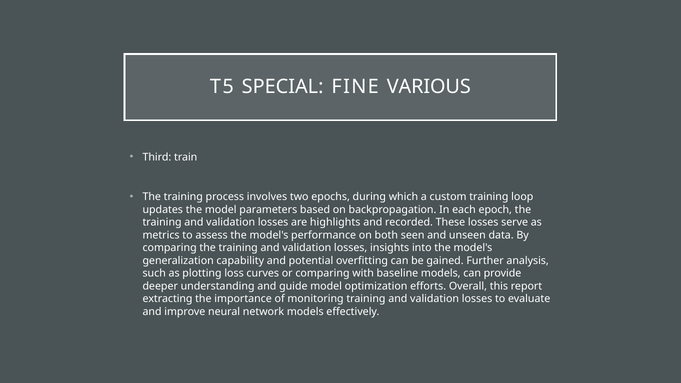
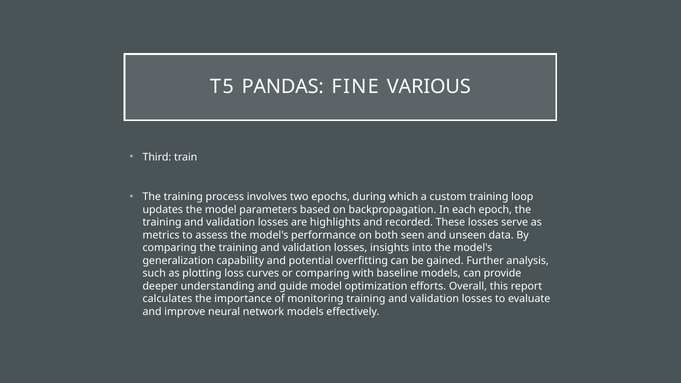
SPECIAL: SPECIAL -> PANDAS (283, 87)
extracting: extracting -> calculates (167, 299)
